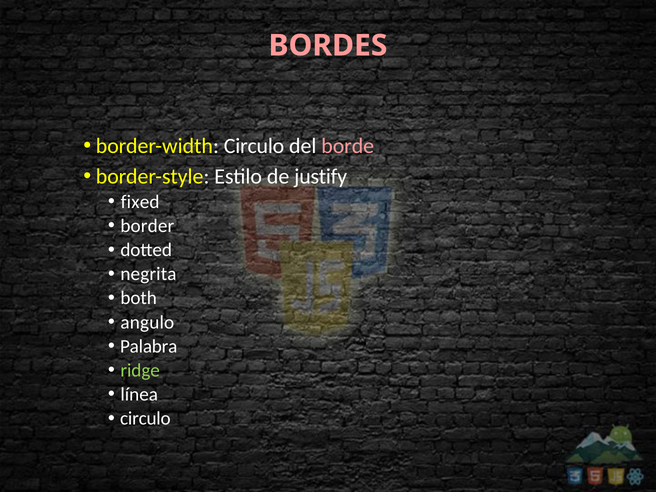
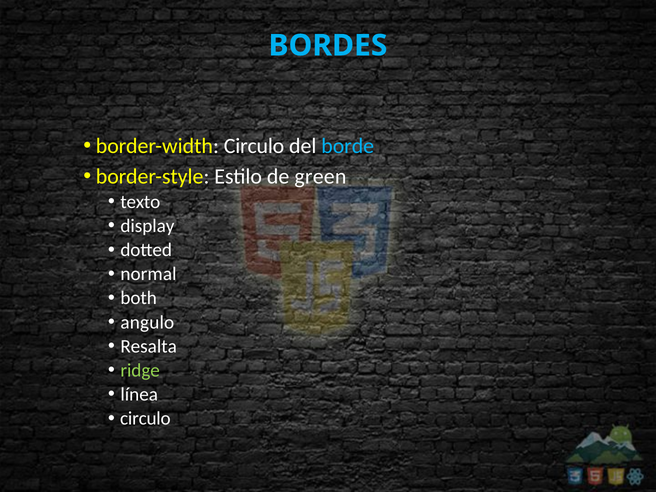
BORDES colour: pink -> light blue (328, 45)
borde colour: pink -> light blue (348, 146)
justify: justify -> green (320, 176)
fixed: fixed -> texto (140, 202)
border: border -> display (147, 226)
negrita: negrita -> normal (148, 274)
Palabra: Palabra -> Resalta (149, 346)
